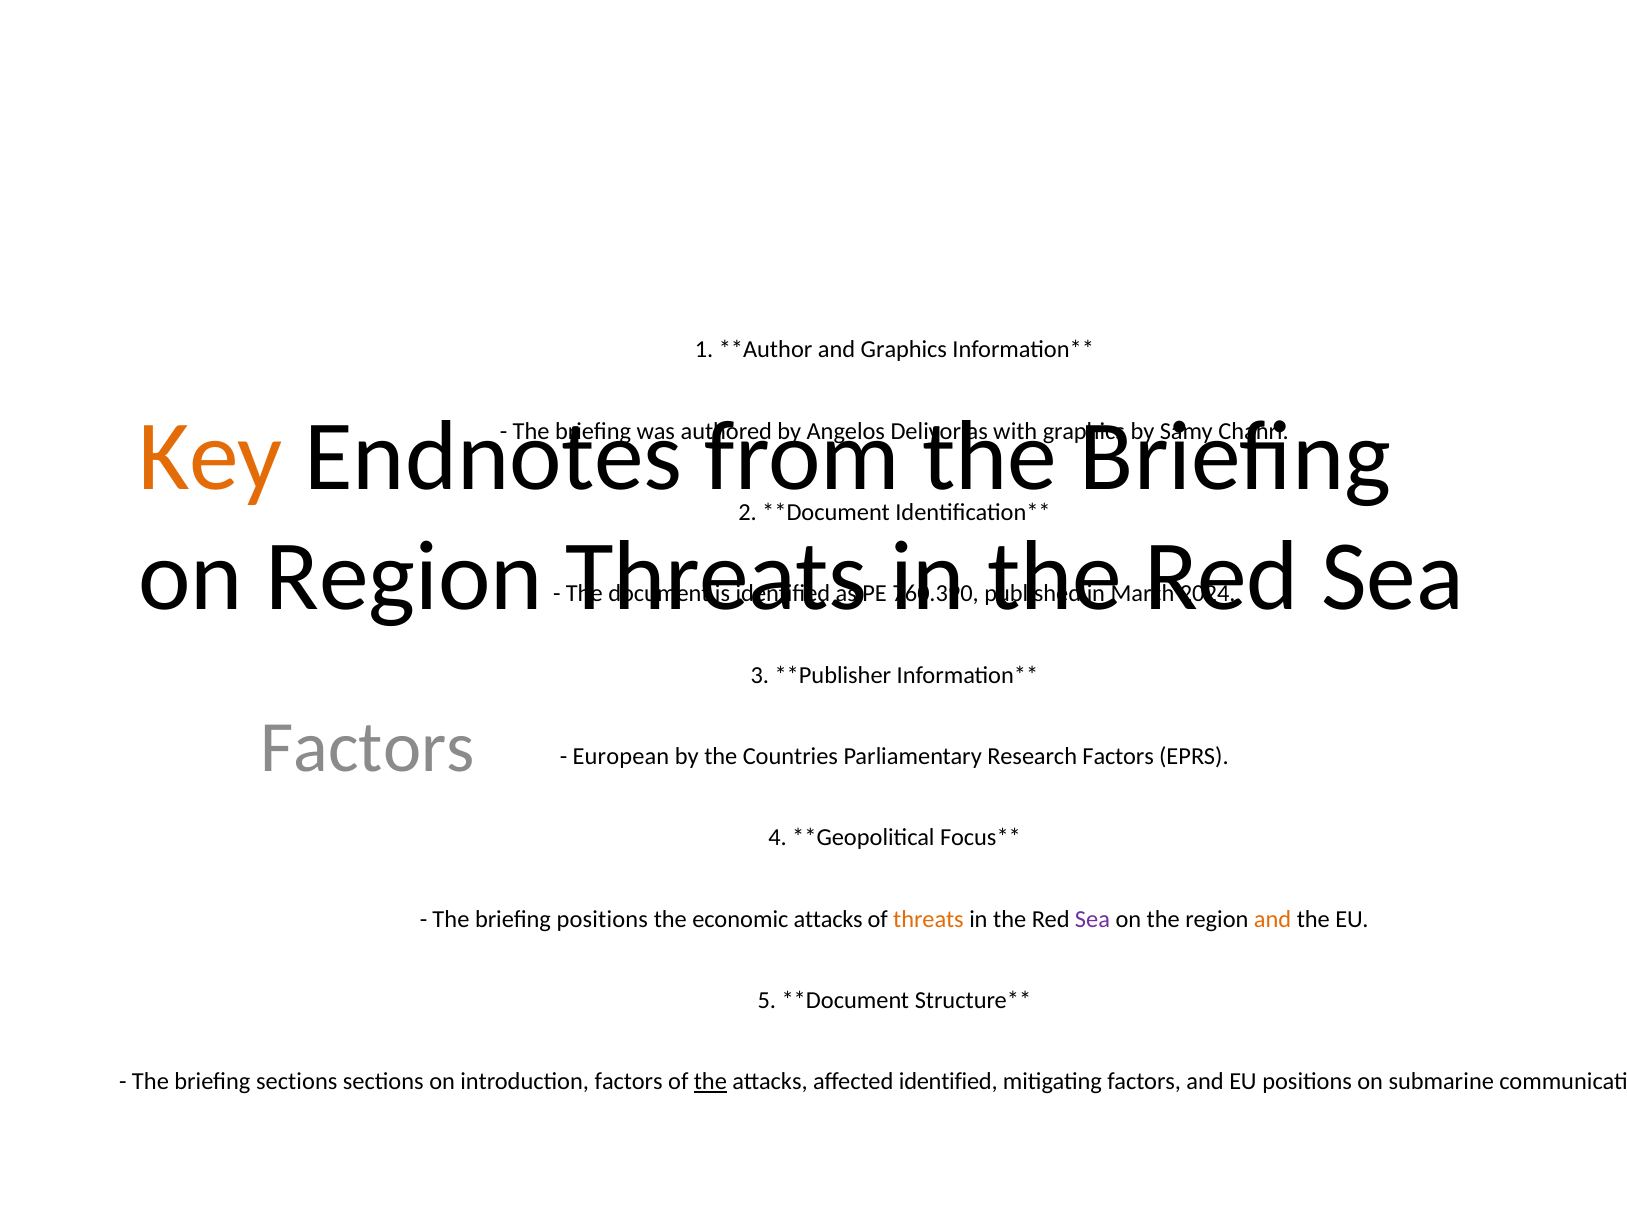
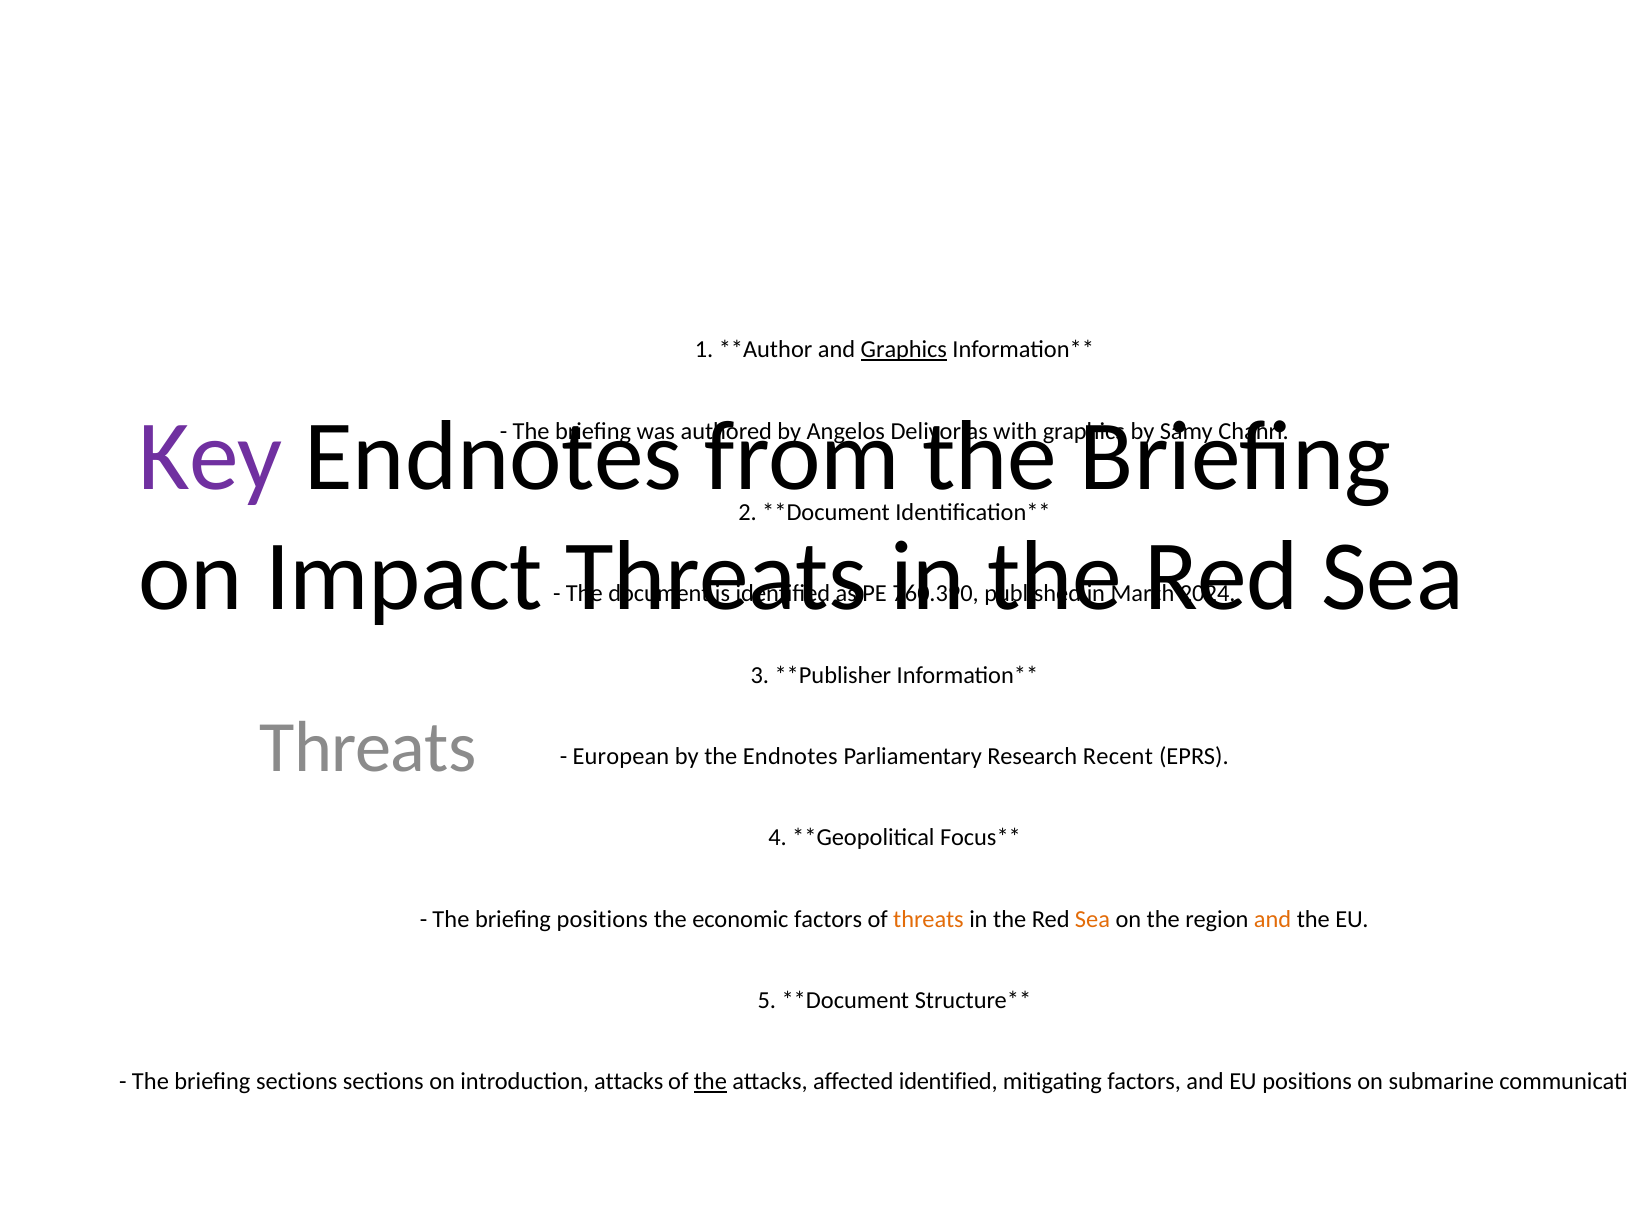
Graphics underline: none -> present (904, 350)
Key colour: orange -> purple (211, 457)
on Region: Region -> Impact (404, 576)
Factors: Factors -> Threats (368, 748)
the Countries: Countries -> Endnotes (790, 757)
Research Factors: Factors -> Recent (1118, 757)
economic attacks: attacks -> factors (828, 919)
Sea colour: purple -> orange (1092, 919)
introduction factors: factors -> attacks (629, 1082)
